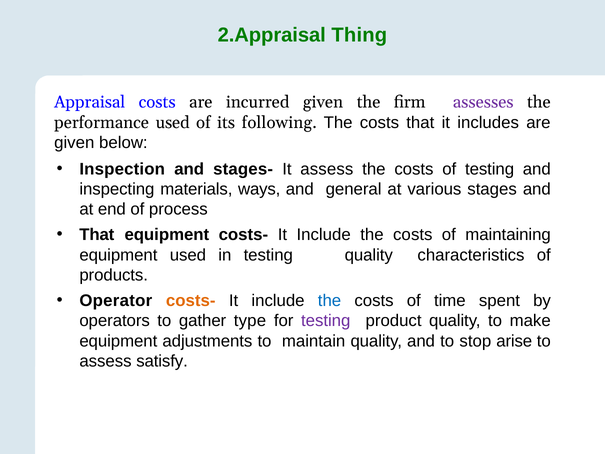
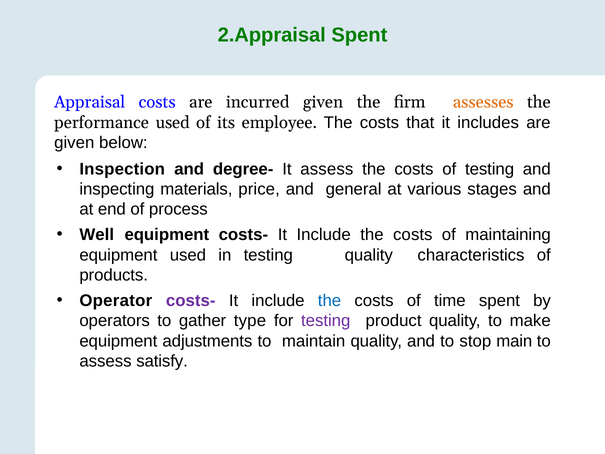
2.Appraisal Thing: Thing -> Spent (359, 35)
assesses colour: purple -> orange (483, 102)
following: following -> employee (279, 122)
stages-: stages- -> degree- (243, 169)
ways: ways -> price (259, 189)
That: That -> Well (97, 235)
costs- colour: orange -> purple (191, 301)
arise: arise -> main (514, 341)
